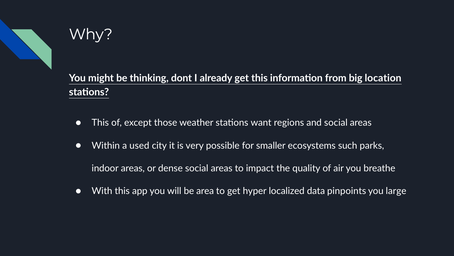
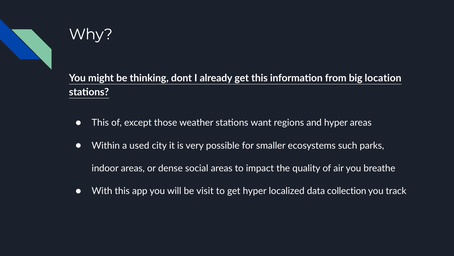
and social: social -> hyper (336, 123)
area: area -> visit (205, 191)
pinpoints: pinpoints -> collection (347, 191)
large: large -> track (396, 191)
